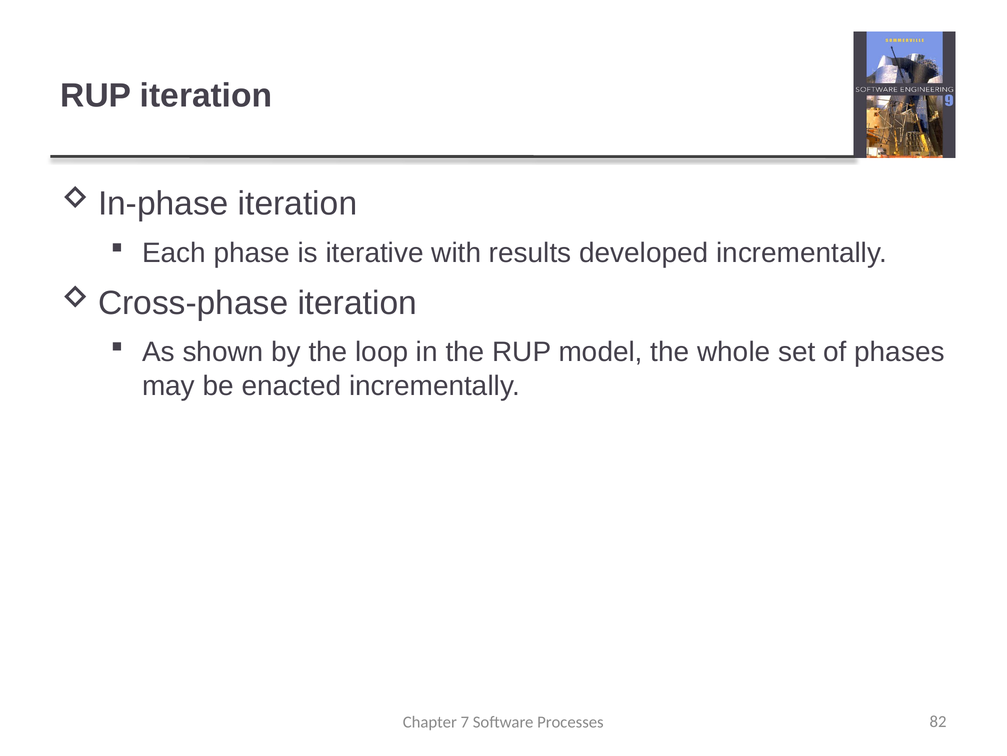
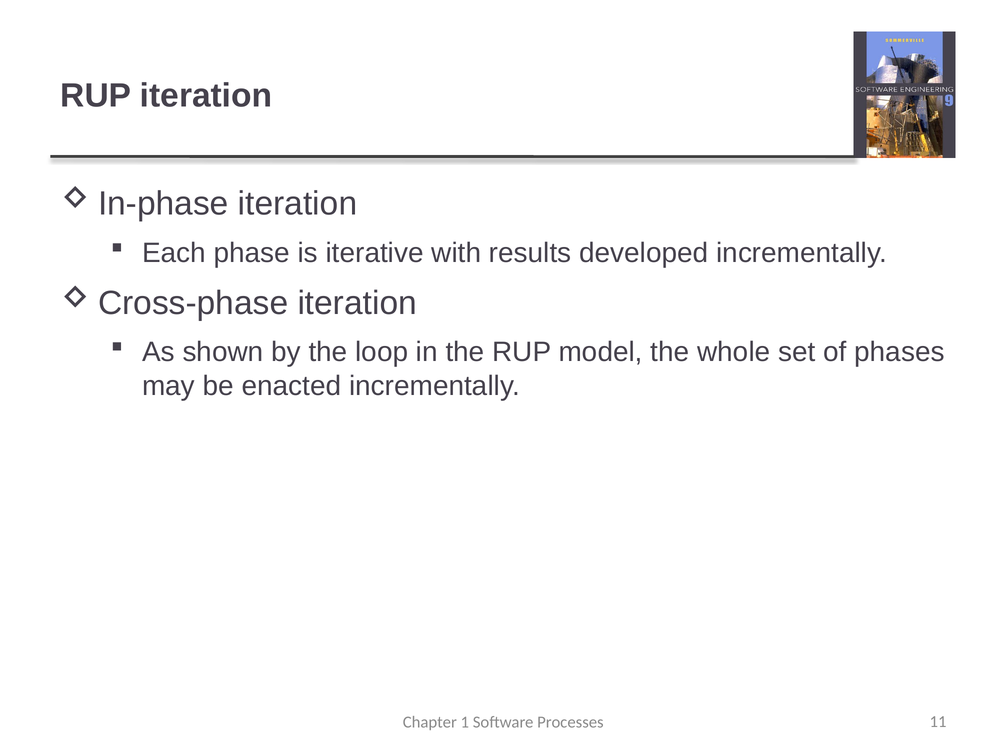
7: 7 -> 1 (465, 721)
82: 82 -> 11 (938, 721)
